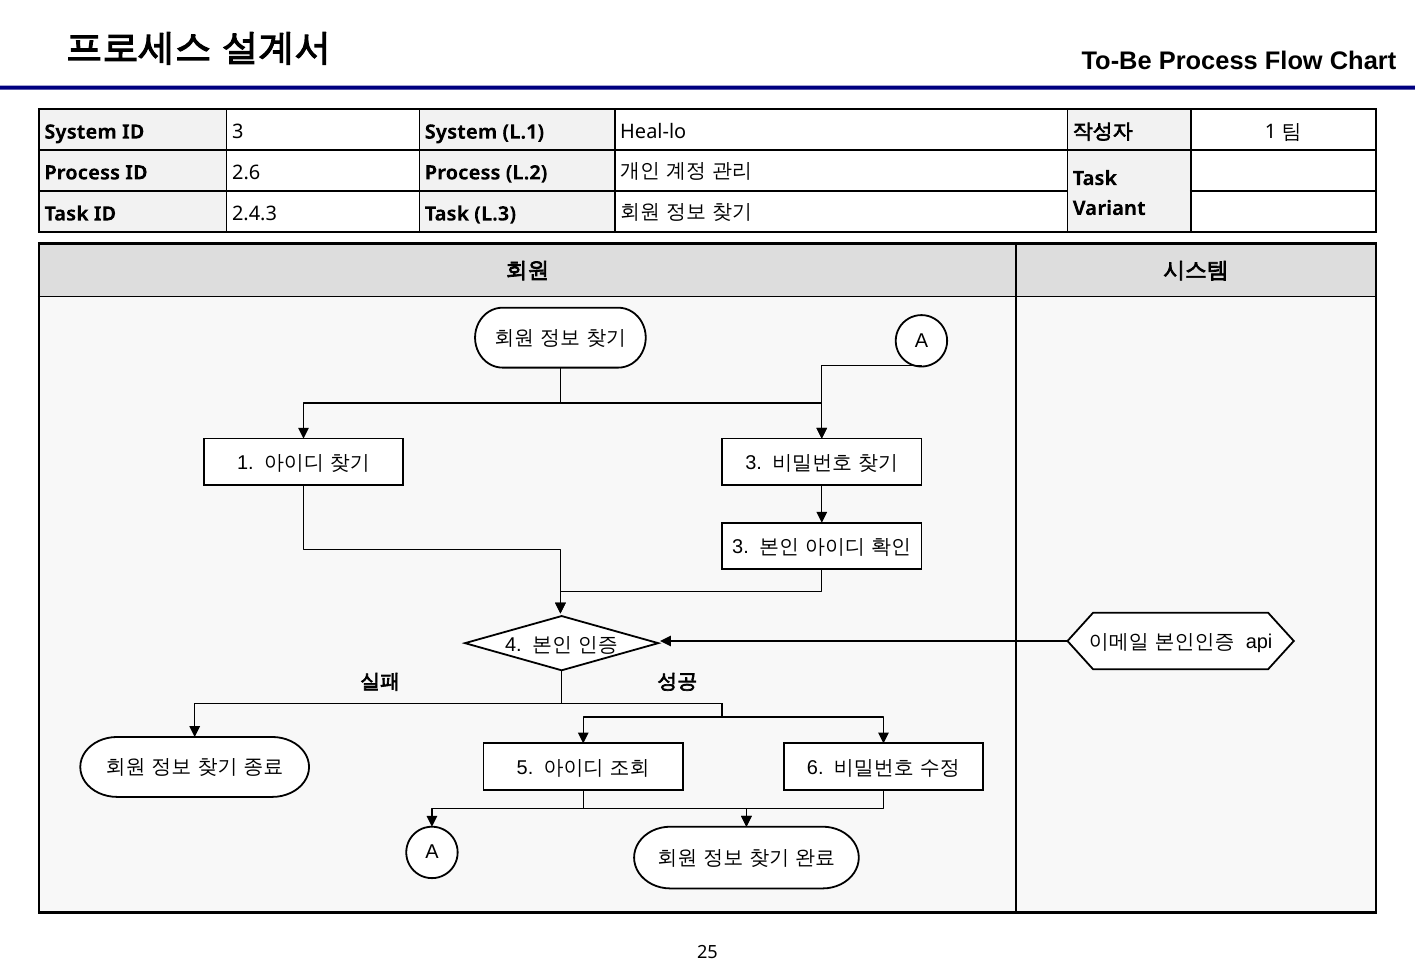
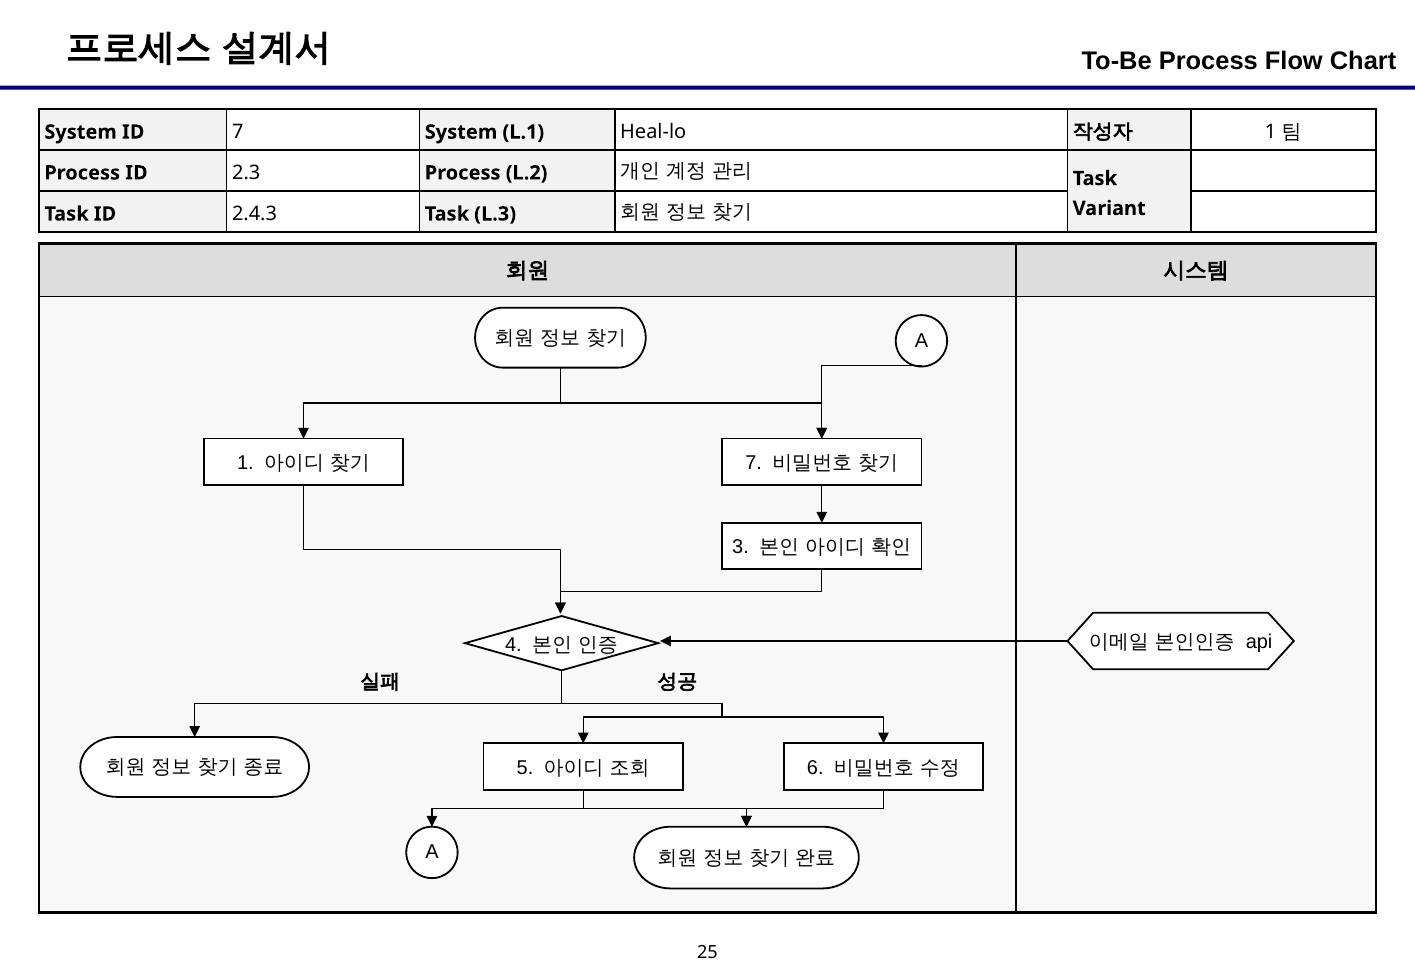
ID 3: 3 -> 7 (238, 132)
2.6: 2.6 -> 2.3 (246, 173)
3: 3 -> 7 (754, 463)
